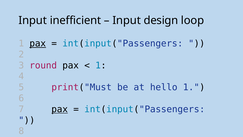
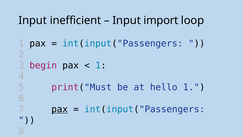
design: design -> import (161, 20)
pax underline: present -> none (38, 43)
round: round -> begin (43, 65)
